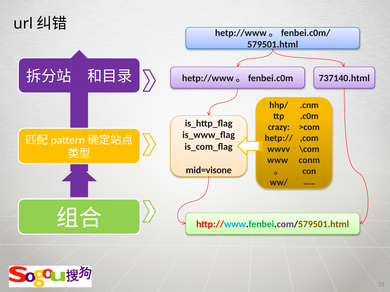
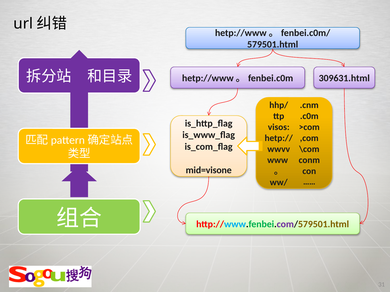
737140.html: 737140.html -> 309631.html (344, 78)
crazy: crazy -> visos (279, 127)
